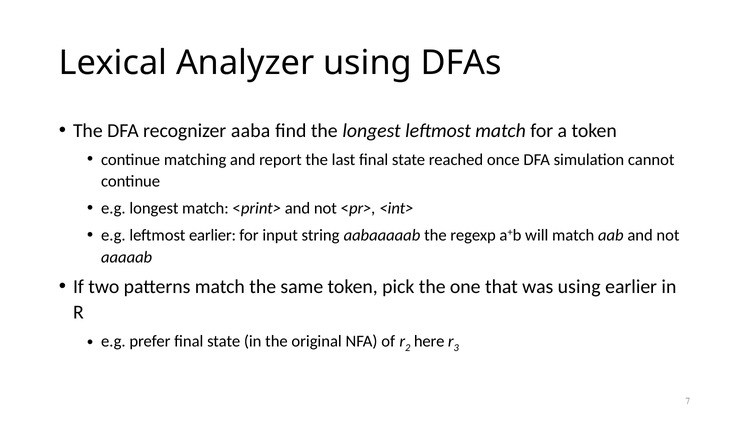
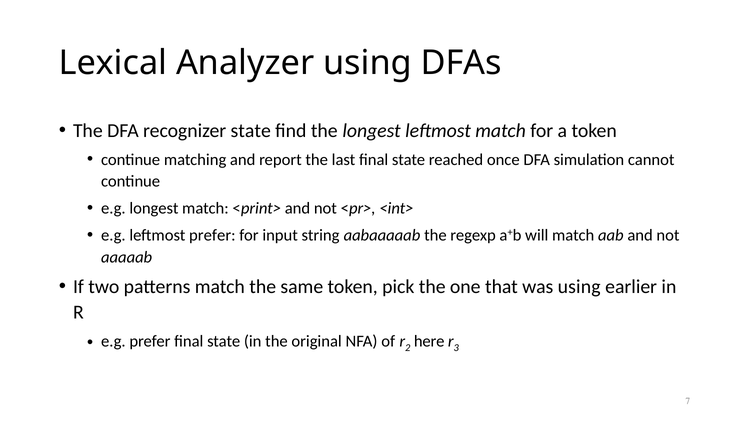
recognizer aaba: aaba -> state (251, 131)
leftmost earlier: earlier -> prefer (212, 236)
